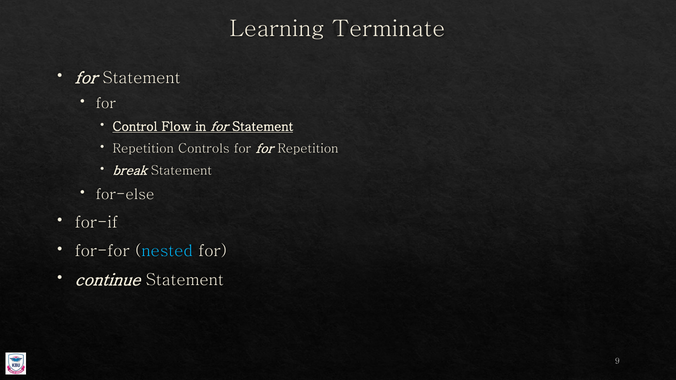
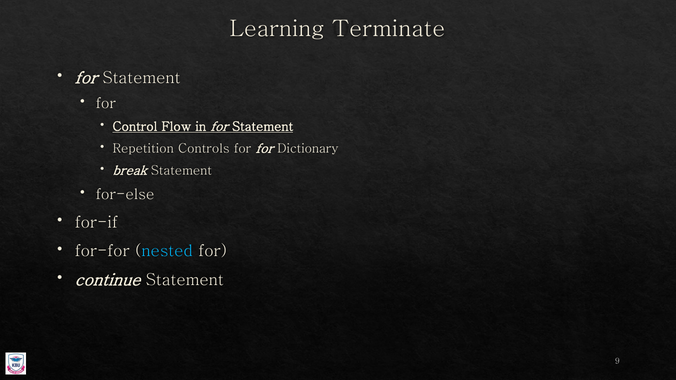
for Repetition: Repetition -> Dictionary (308, 149)
